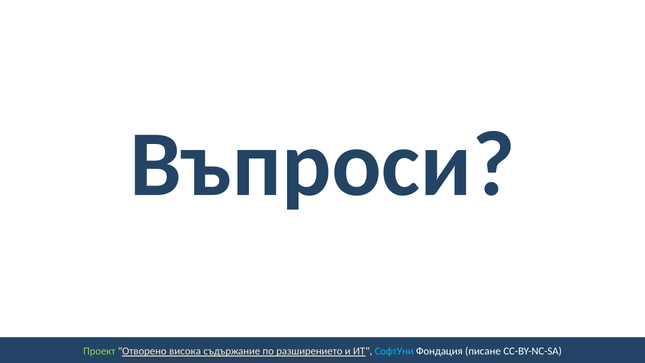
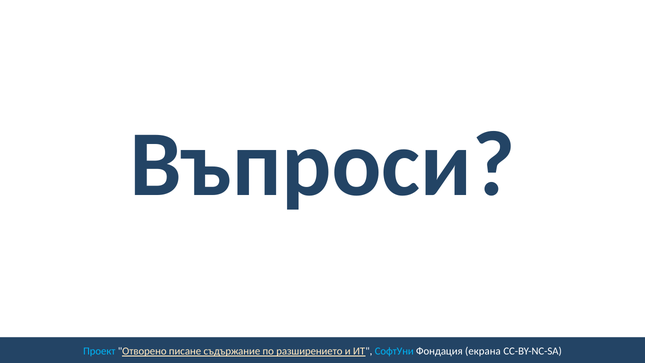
Проект colour: light green -> light blue (99, 351)
висока: висока -> писане (185, 351)
писане: писане -> екрана (483, 351)
